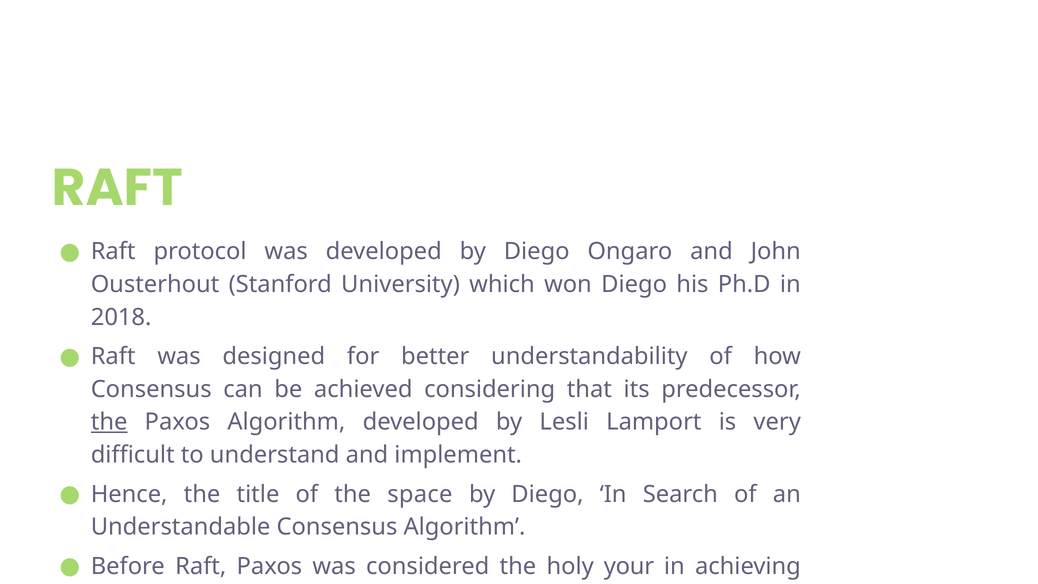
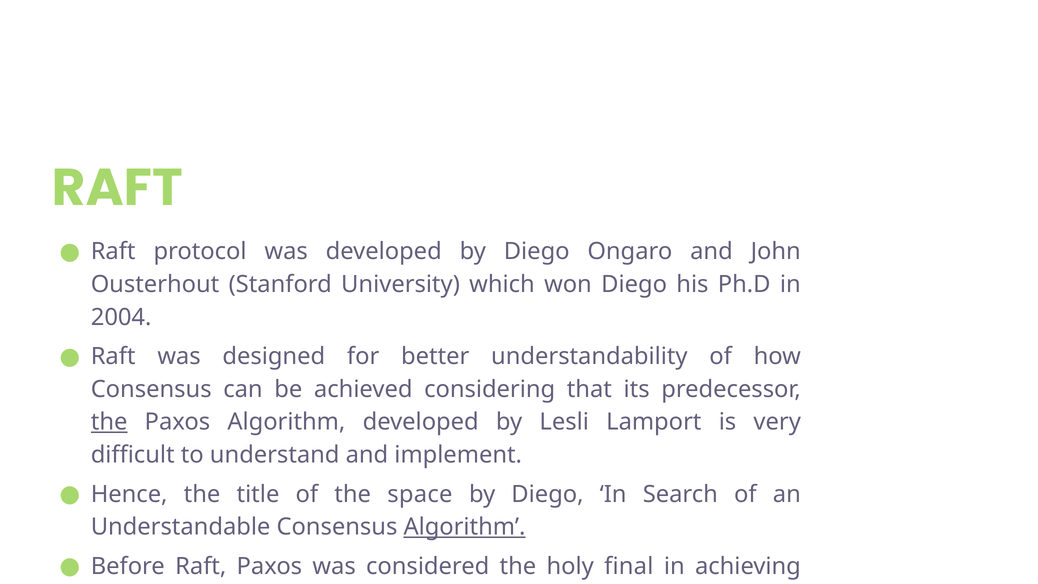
2018: 2018 -> 2004 (121, 317)
Algorithm underline: none -> present (465, 527)
your: your -> final (629, 566)
